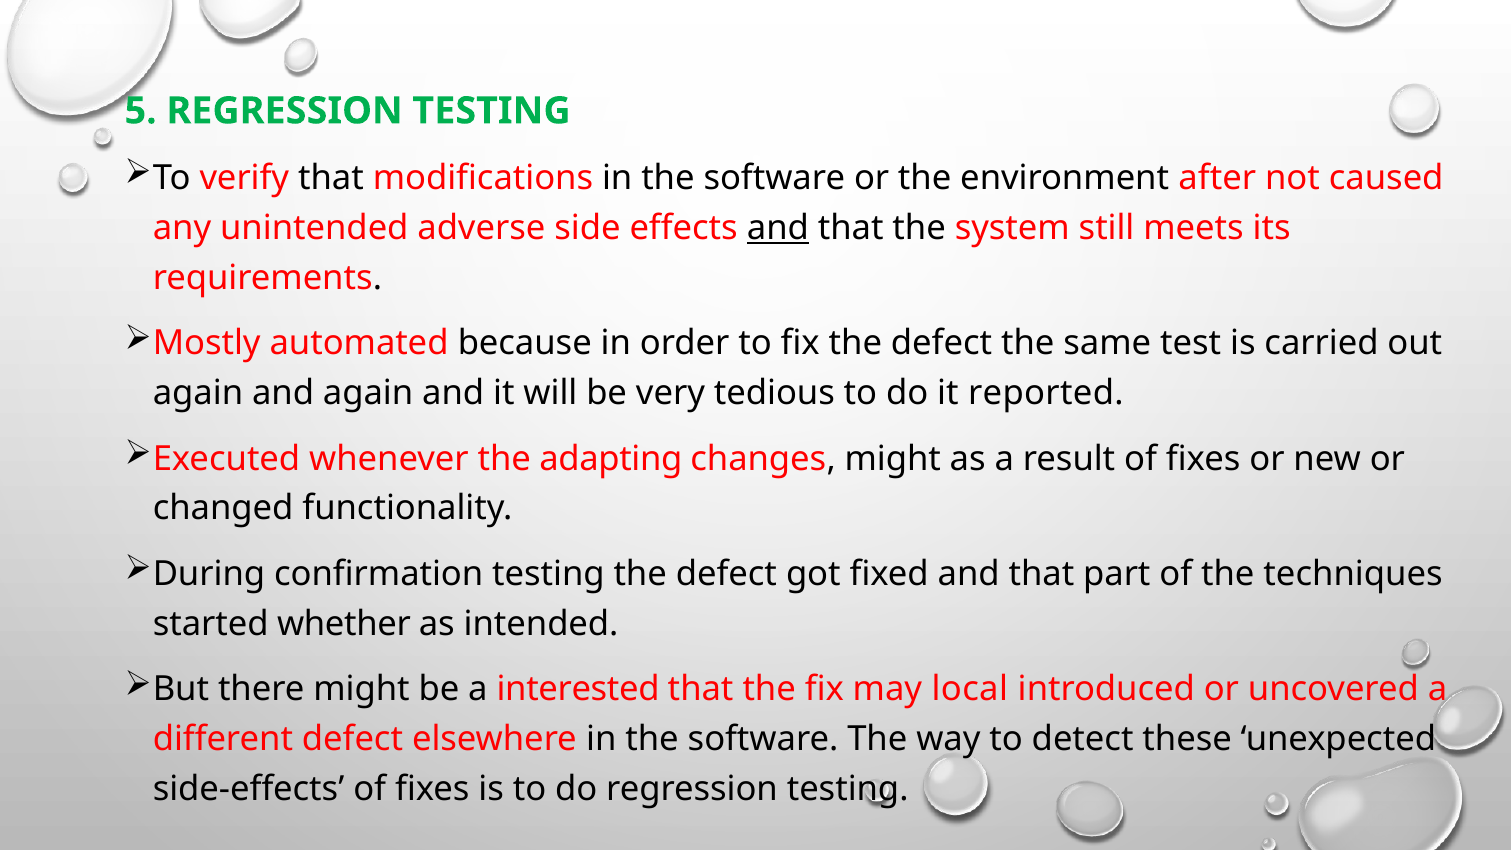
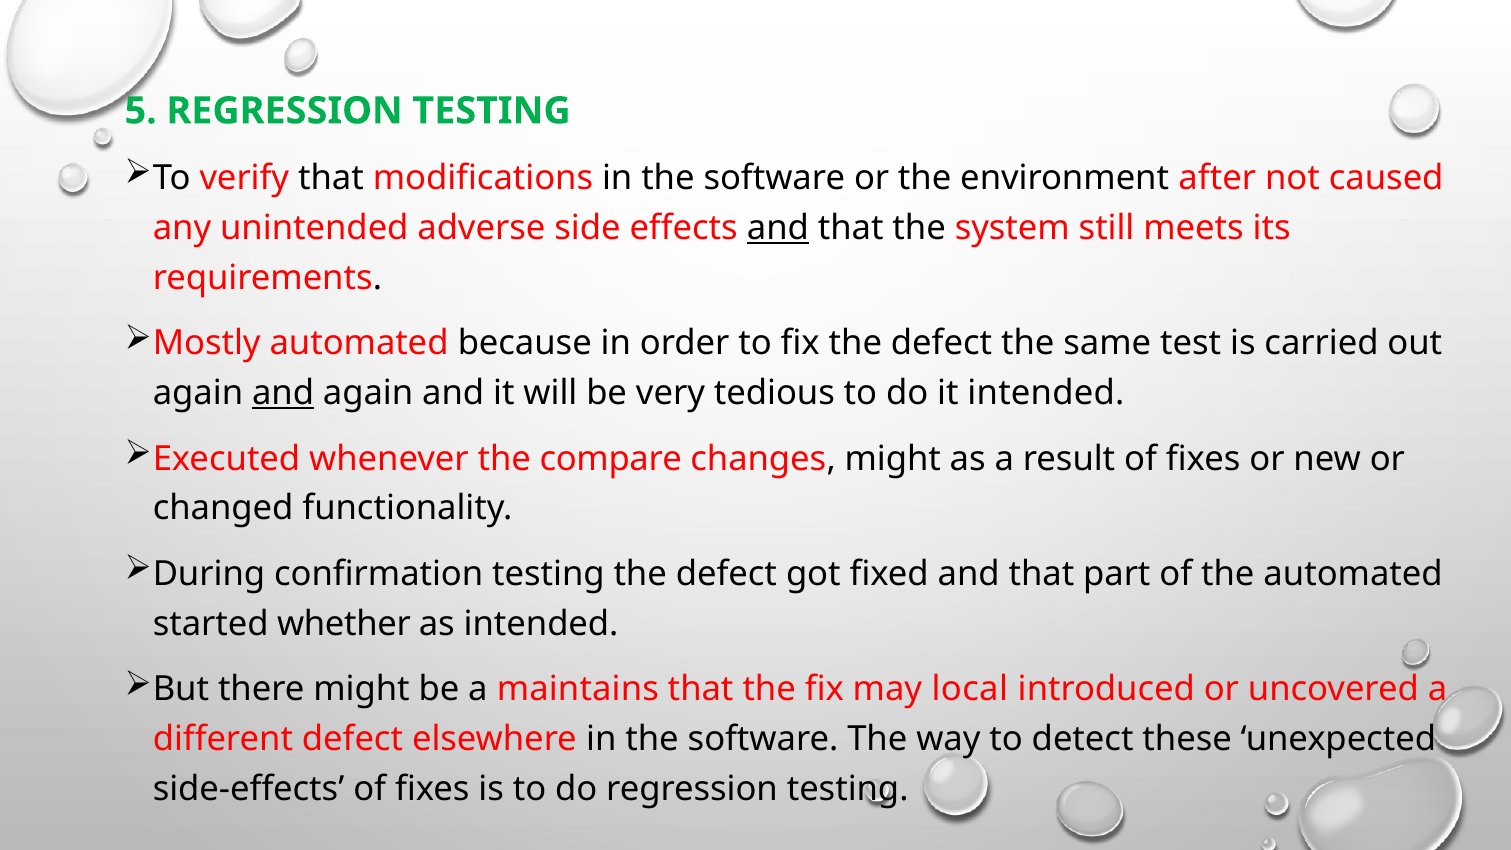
and underline: none -> present (283, 393)
it reported: reported -> intended (1046, 393)
adapting: adapting -> compare (611, 459)
the techniques: techniques -> automated (1353, 574)
interested: interested -> maintains (578, 689)
